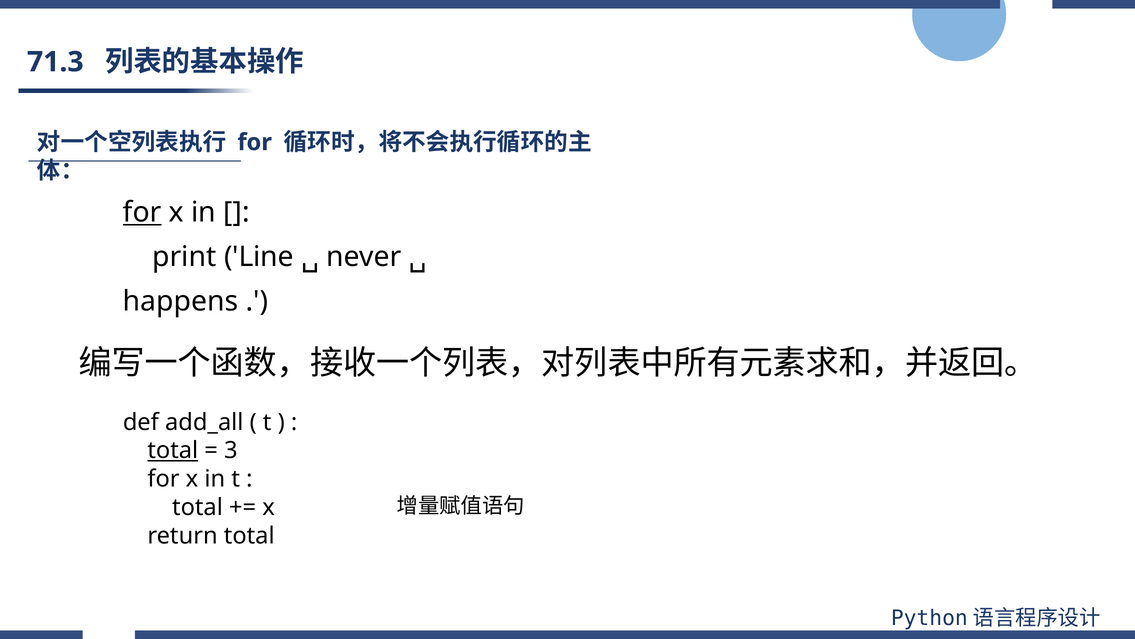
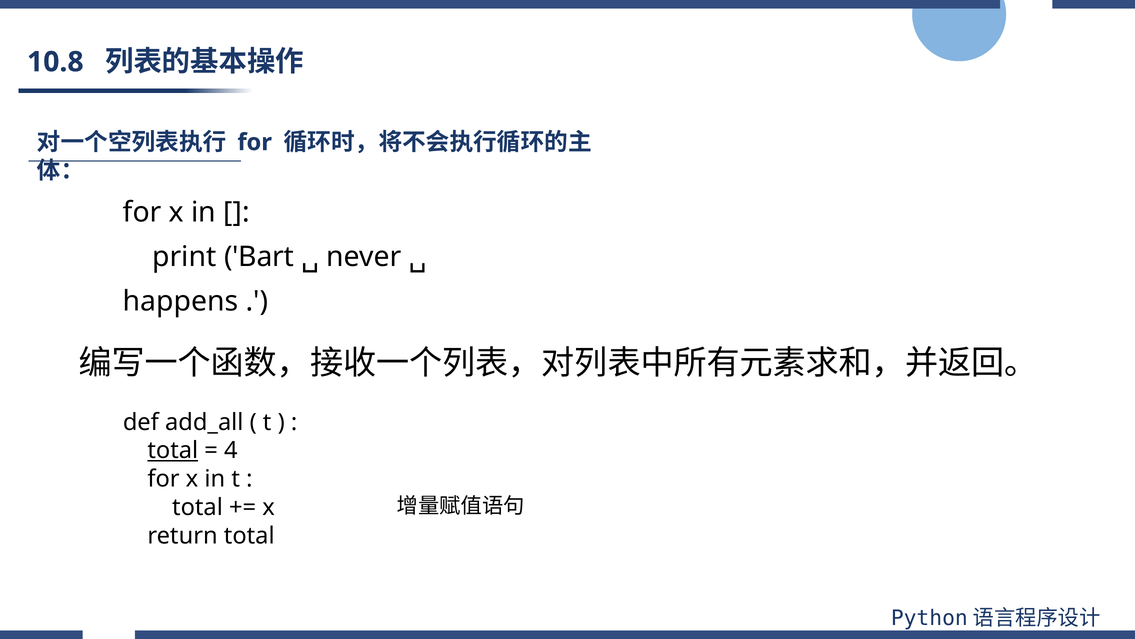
71.3: 71.3 -> 10.8 (55, 62)
for underline: present -> none (142, 212)
Line: Line -> Bart (259, 257)
3: 3 -> 4 (231, 450)
